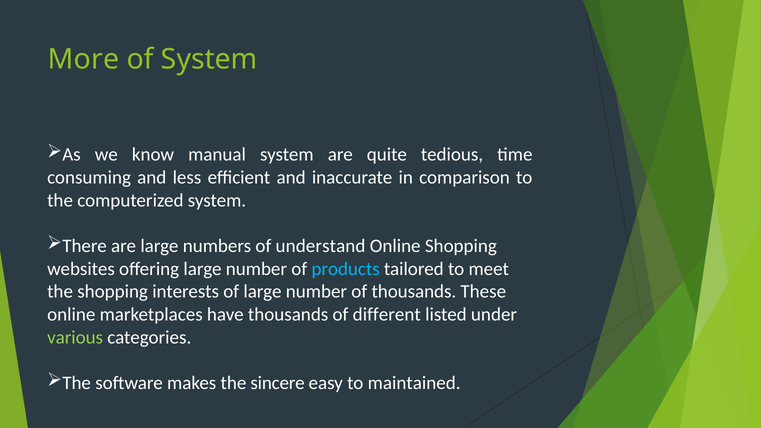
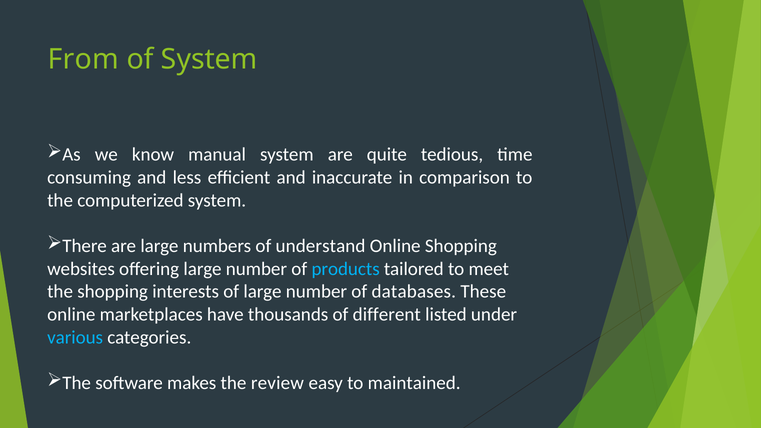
More: More -> From (84, 59)
of thousands: thousands -> databases (414, 292)
various colour: light green -> light blue (75, 337)
sincere: sincere -> review (277, 383)
